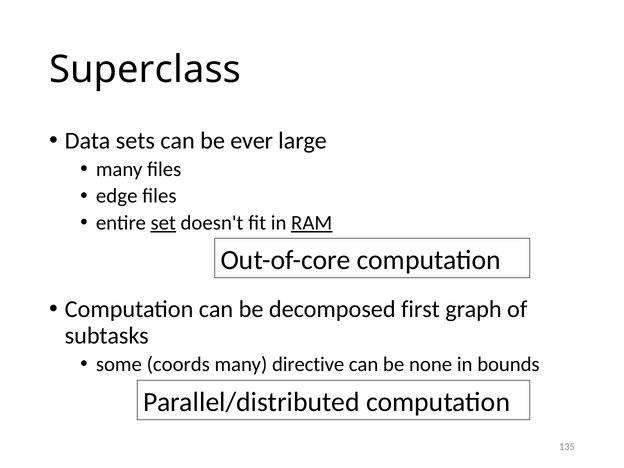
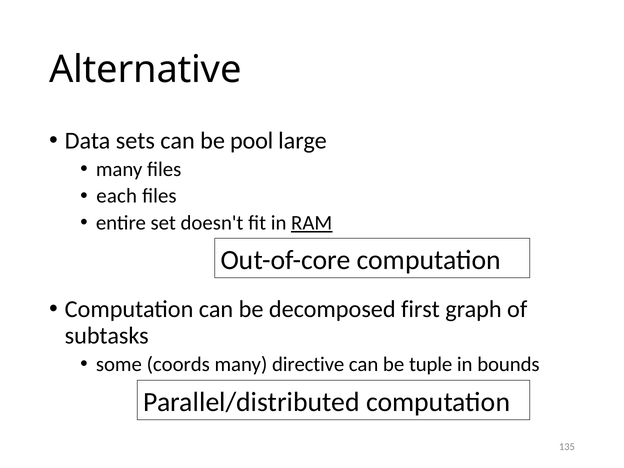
Superclass: Superclass -> Alternative (145, 70)
ever: ever -> pool (252, 141)
edge: edge -> each (117, 196)
set underline: present -> none (163, 223)
none: none -> tuple (431, 364)
